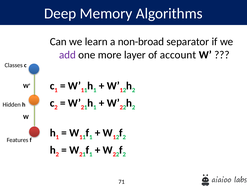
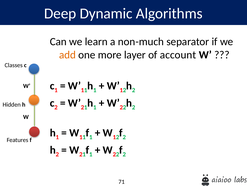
Memory: Memory -> Dynamic (106, 13)
non-broad: non-broad -> non-much (141, 42)
add colour: purple -> orange (67, 55)
